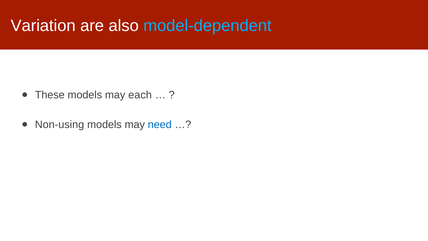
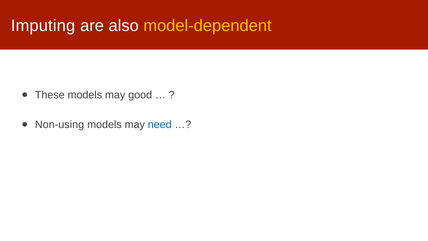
Variation: Variation -> Imputing (43, 26)
model-dependent colour: light blue -> yellow (207, 26)
each: each -> good (140, 95)
